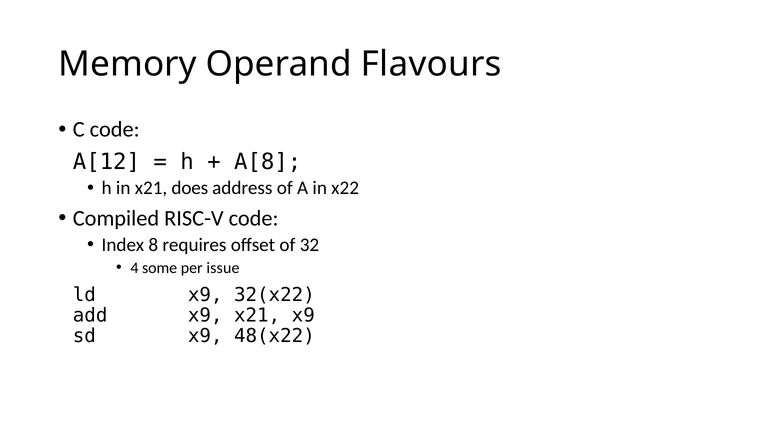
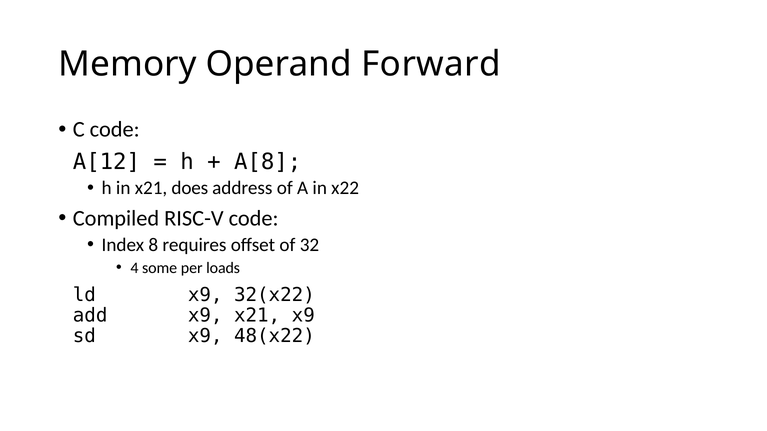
Flavours: Flavours -> Forward (431, 64)
issue: issue -> loads (223, 268)
